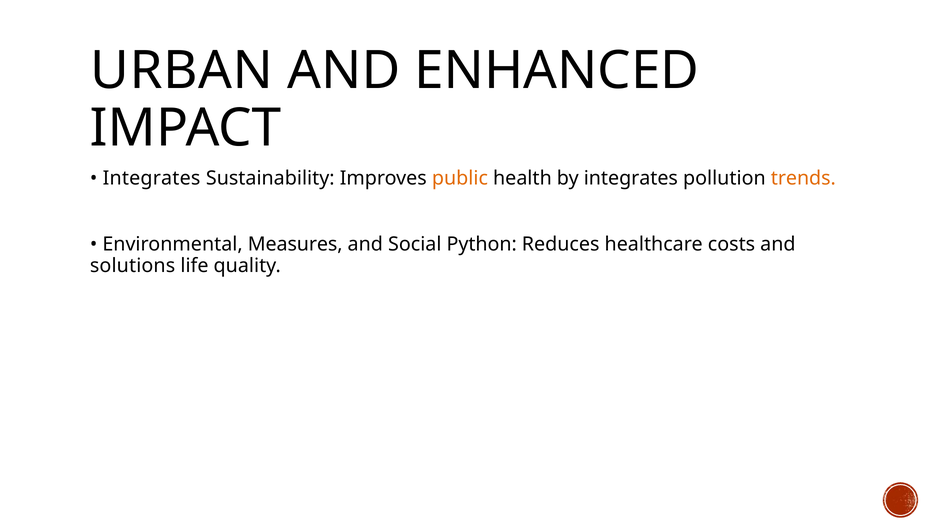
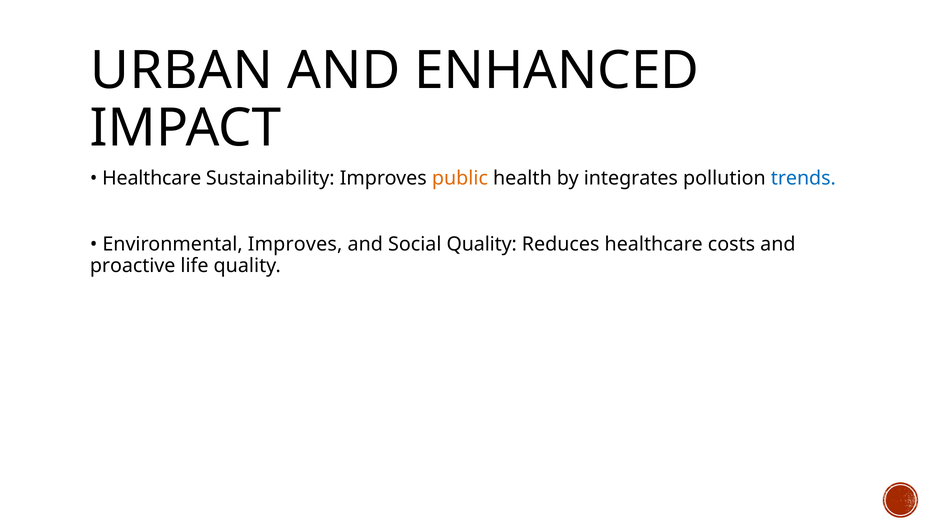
Integrates: Integrates -> Healthcare (152, 178)
trends colour: orange -> blue (803, 178)
Environmental Measures: Measures -> Improves (295, 244)
Social Python: Python -> Quality (482, 244)
solutions: solutions -> proactive (133, 266)
